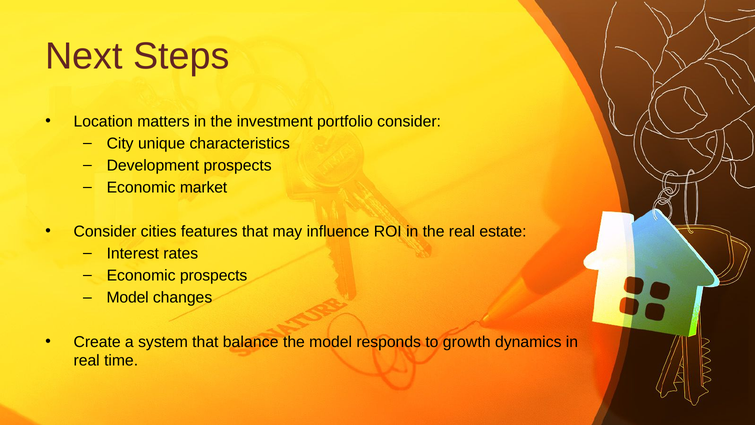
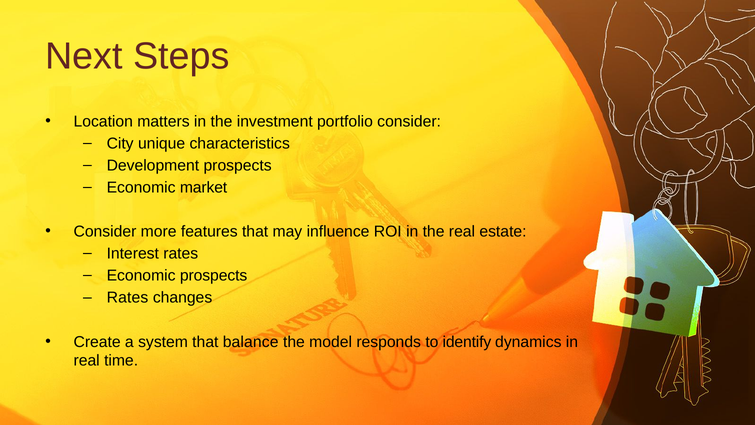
cities: cities -> more (159, 231)
Model: Model -> Rates (127, 298)
growth: growth -> identify (467, 342)
